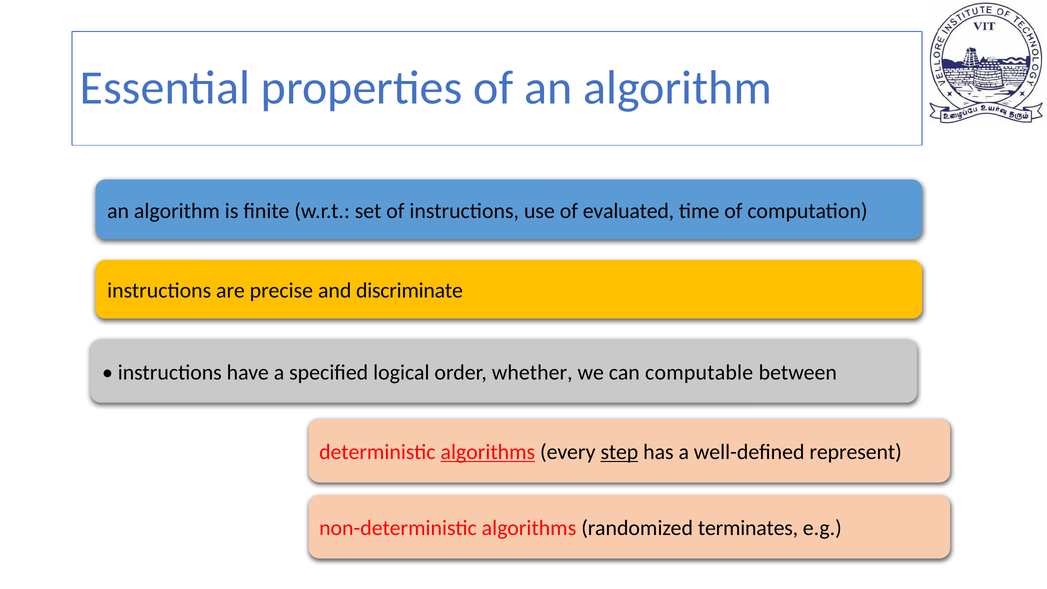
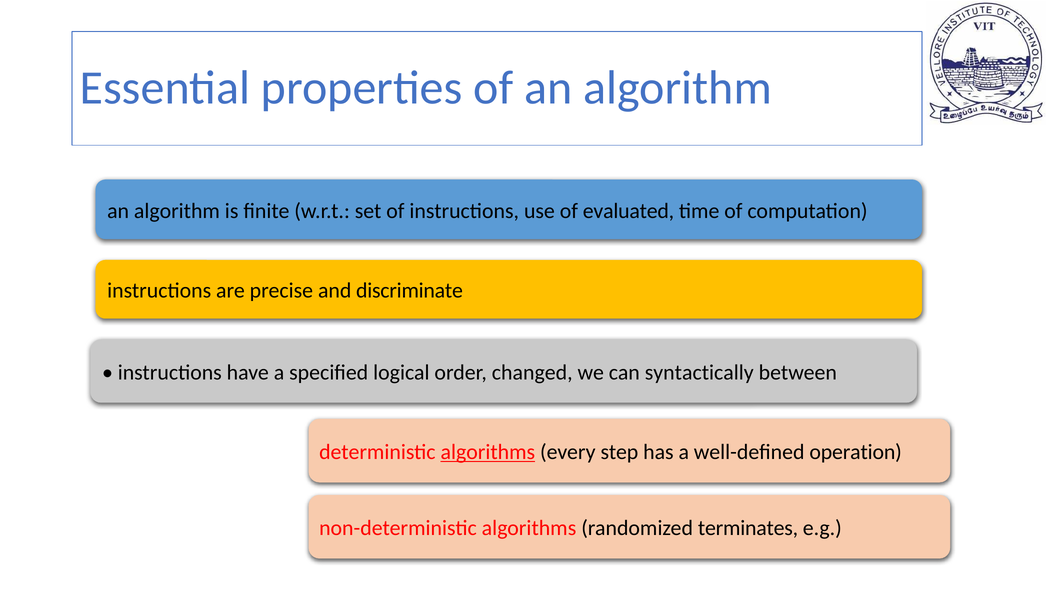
whether: whether -> changed (532, 373)
computable: computable -> syntactically (699, 373)
step underline: present -> none (619, 452)
represent: represent -> operation (856, 452)
